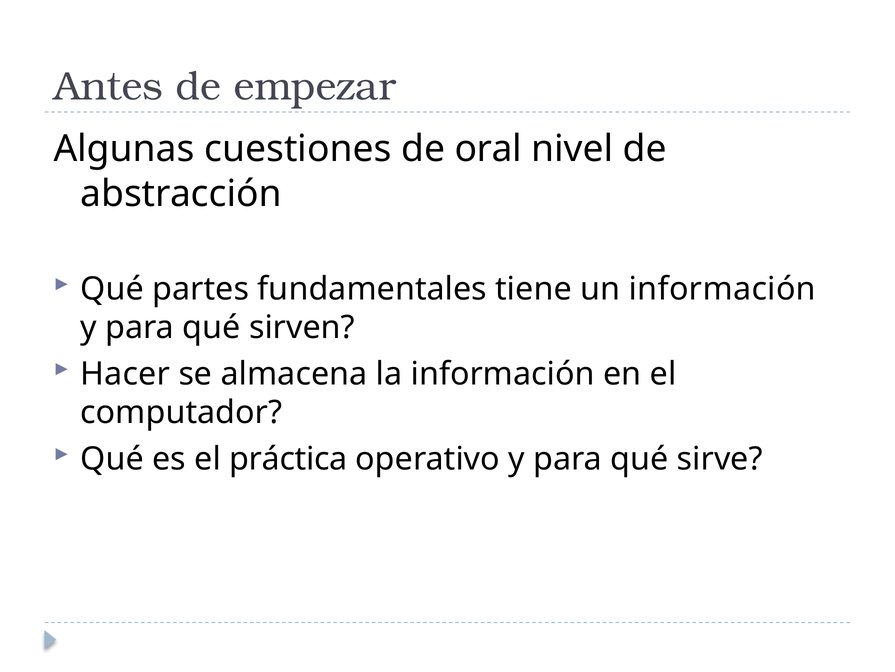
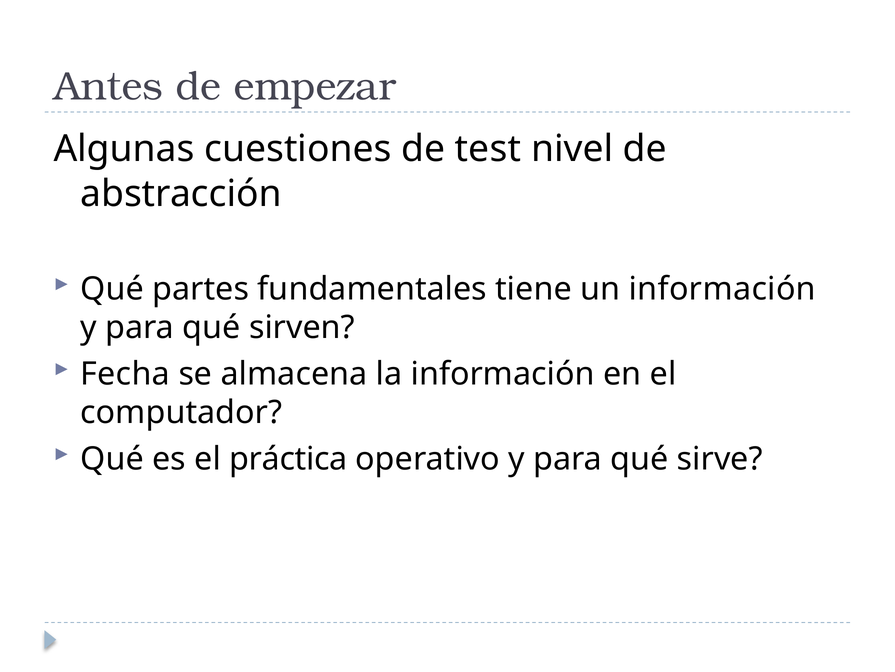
oral: oral -> test (488, 149)
Hacer: Hacer -> Fecha (125, 374)
